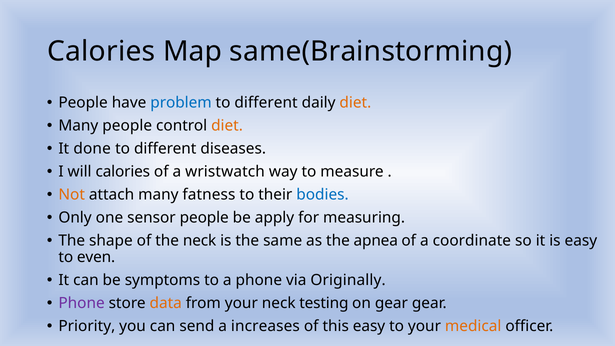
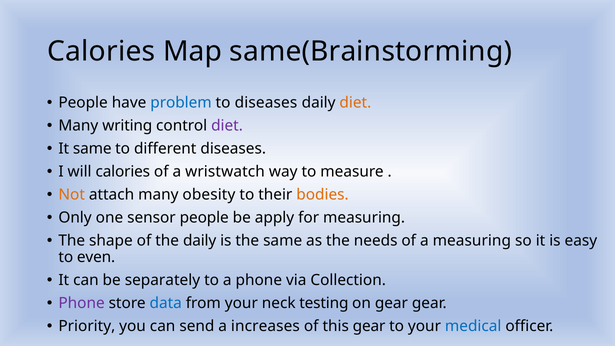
different: different -> diseases (266, 103)
Many people: people -> writing (127, 126)
diet colour: orange -> purple (227, 126)
It done: done -> same (92, 149)
fatness: fatness -> obesity (209, 195)
bodies colour: blue -> orange (322, 195)
the neck: neck -> daily (200, 241)
apnea: apnea -> needs (376, 241)
a coordinate: coordinate -> measuring (472, 241)
symptoms: symptoms -> separately (162, 280)
Originally: Originally -> Collection (348, 280)
data colour: orange -> blue (166, 303)
this easy: easy -> gear (369, 326)
medical colour: orange -> blue (473, 326)
